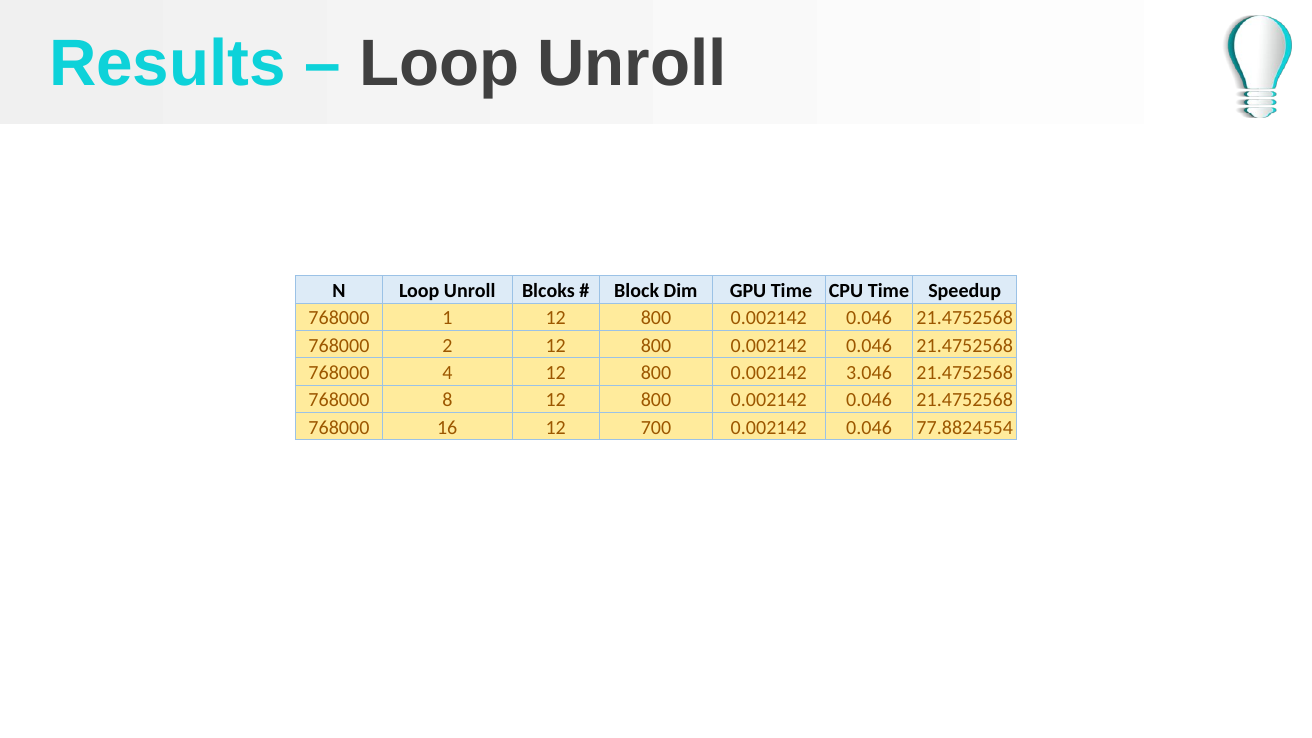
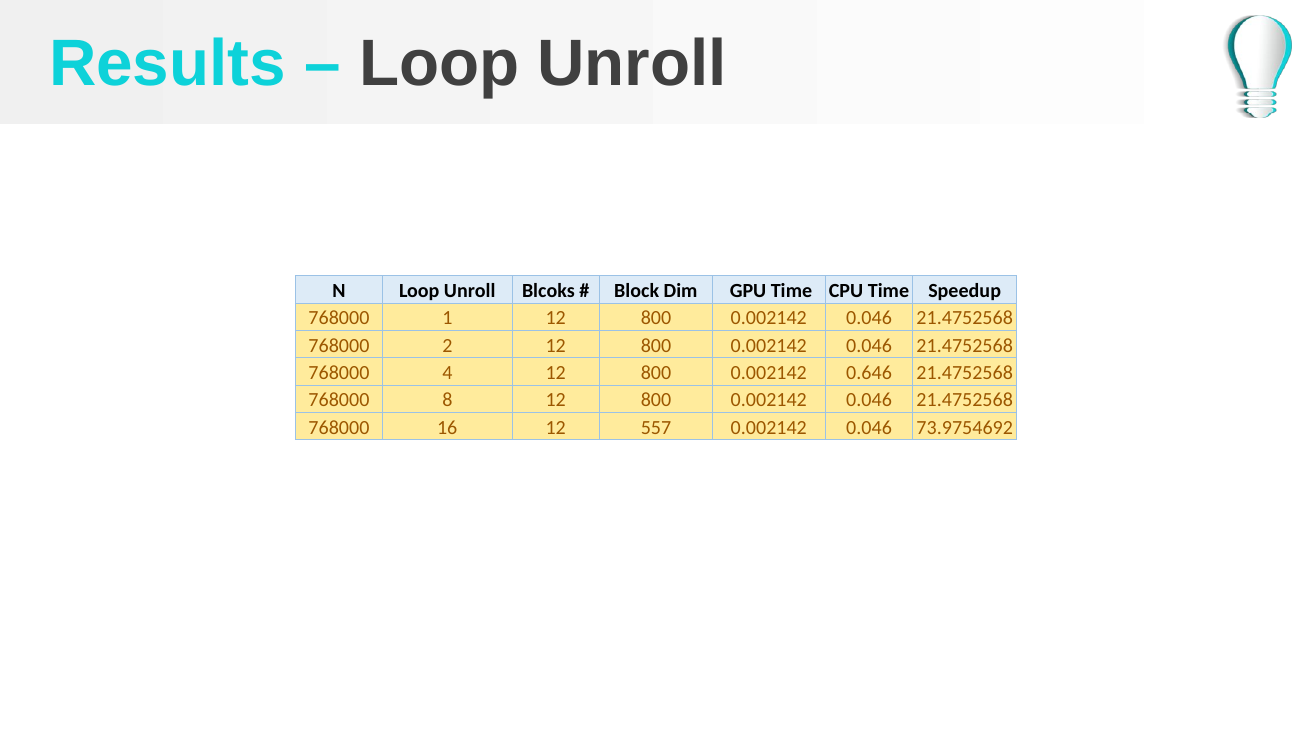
3.046: 3.046 -> 0.646 (869, 373)
700: 700 -> 557 (656, 428)
77.8824554: 77.8824554 -> 73.9754692 (965, 428)
